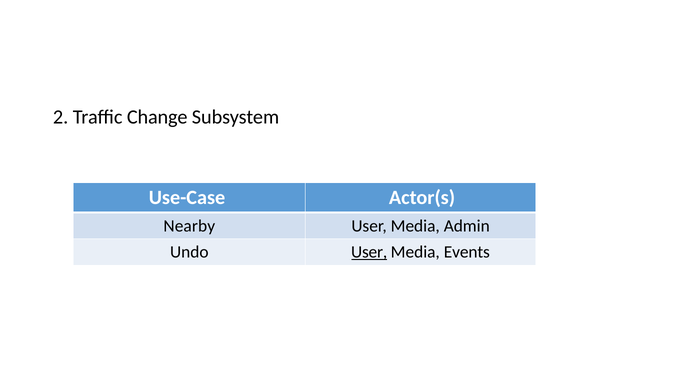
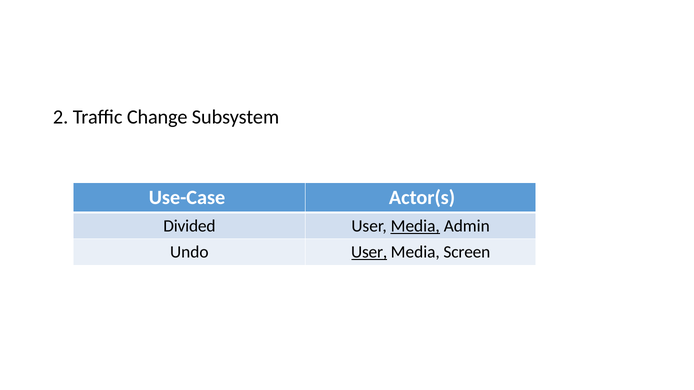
Nearby: Nearby -> Divided (189, 226)
Media underline: none -> present (415, 226)
Events: Events -> Screen (467, 252)
